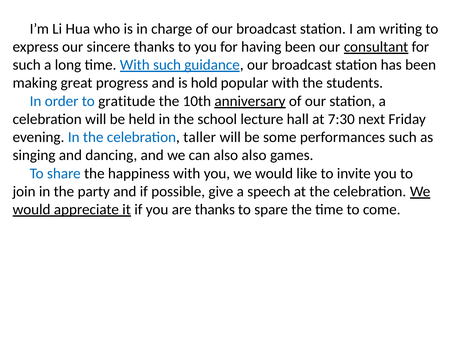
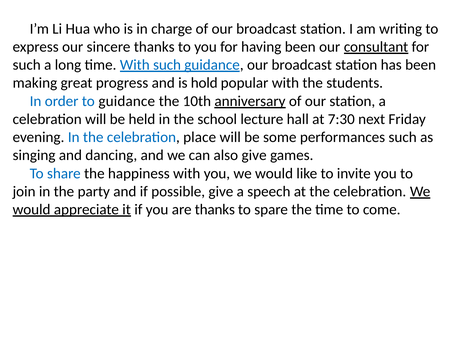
to gratitude: gratitude -> guidance (127, 101)
taller: taller -> place (200, 138)
also also: also -> give (254, 156)
